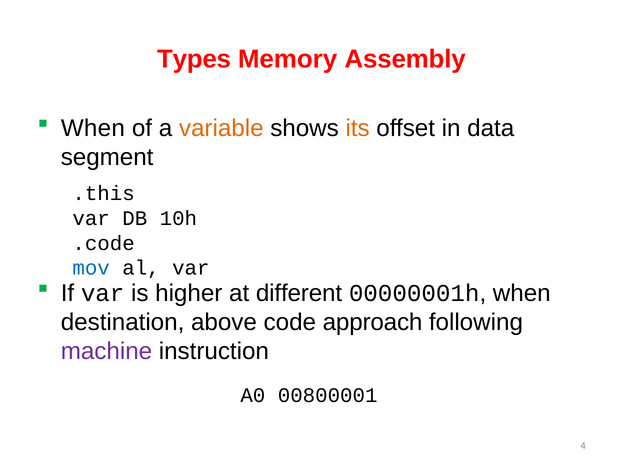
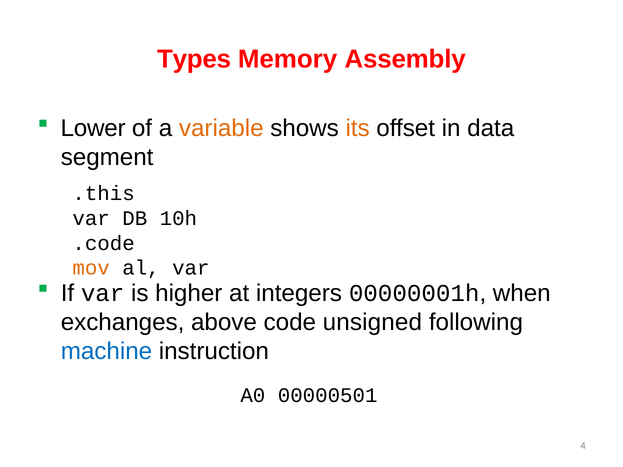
When: When -> Lower (93, 128)
mov colour: blue -> orange (91, 268)
different: different -> integers (299, 293)
destination: destination -> exchanges (123, 322)
approach: approach -> unsigned (372, 322)
machine colour: purple -> blue (106, 351)
00800001: 00800001 -> 00000501 (328, 396)
